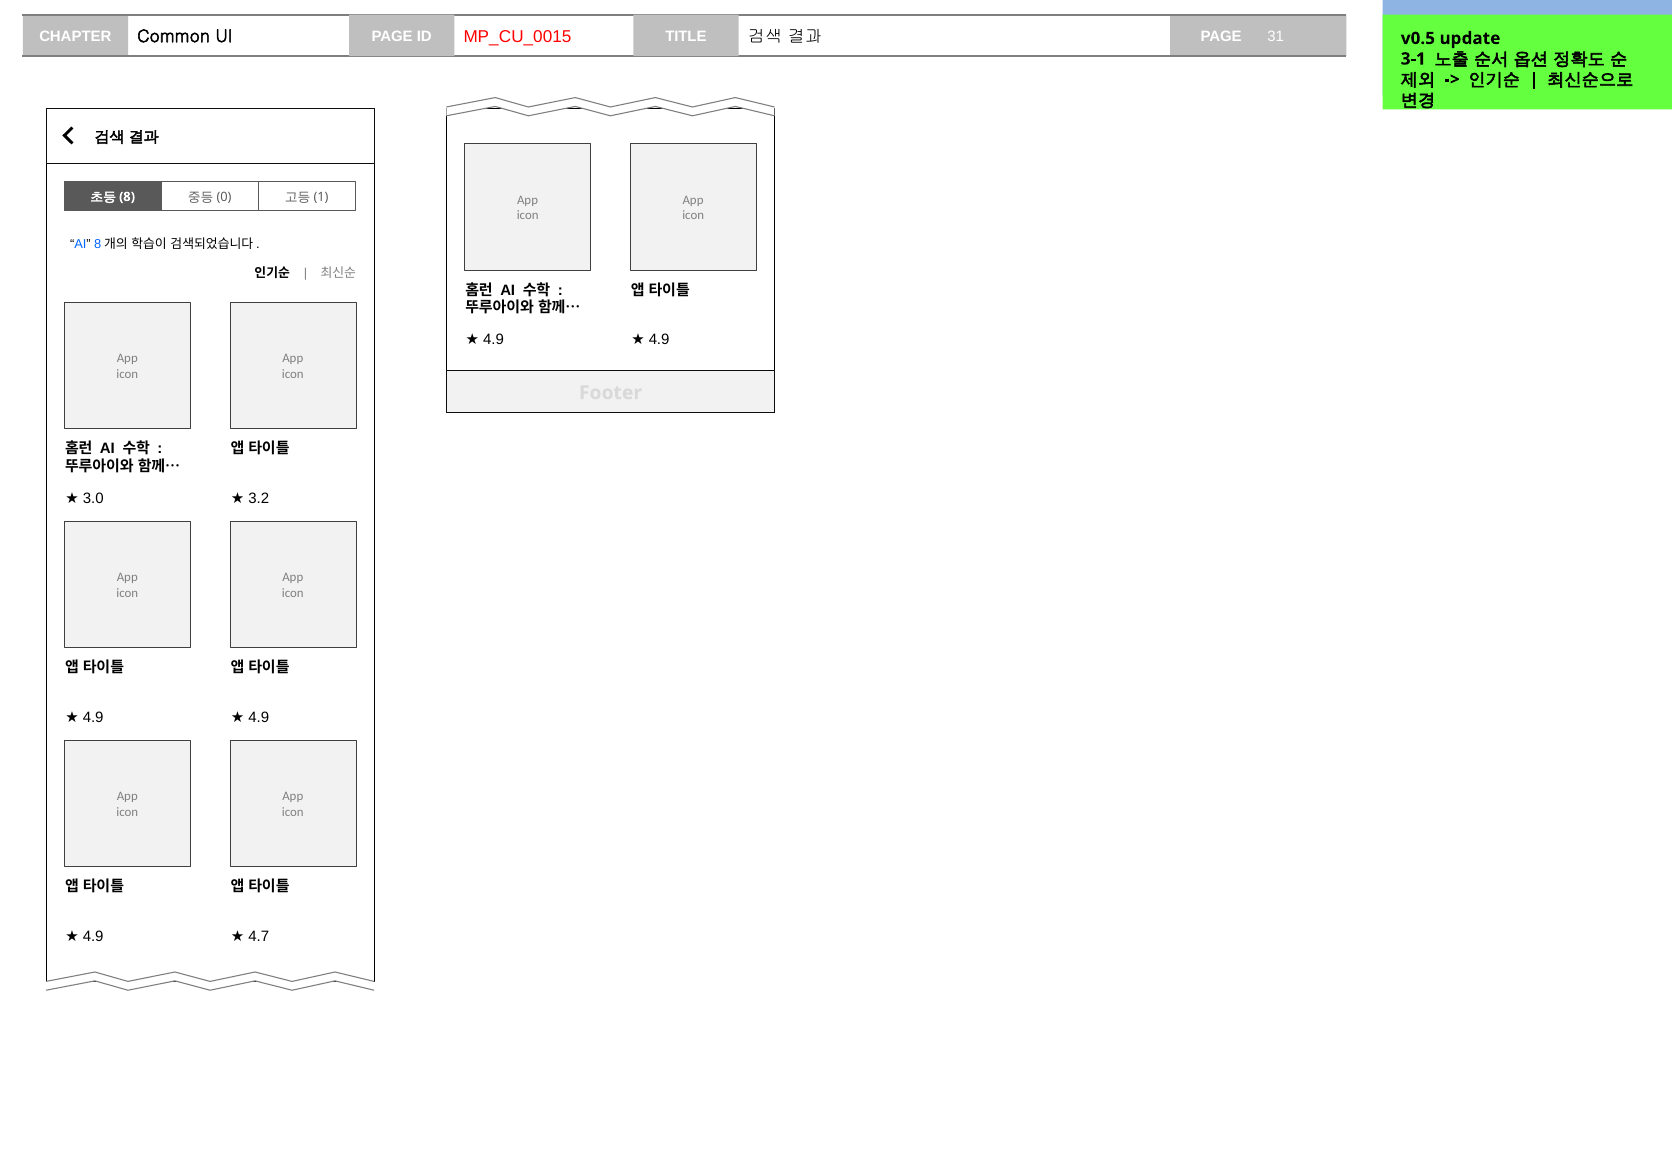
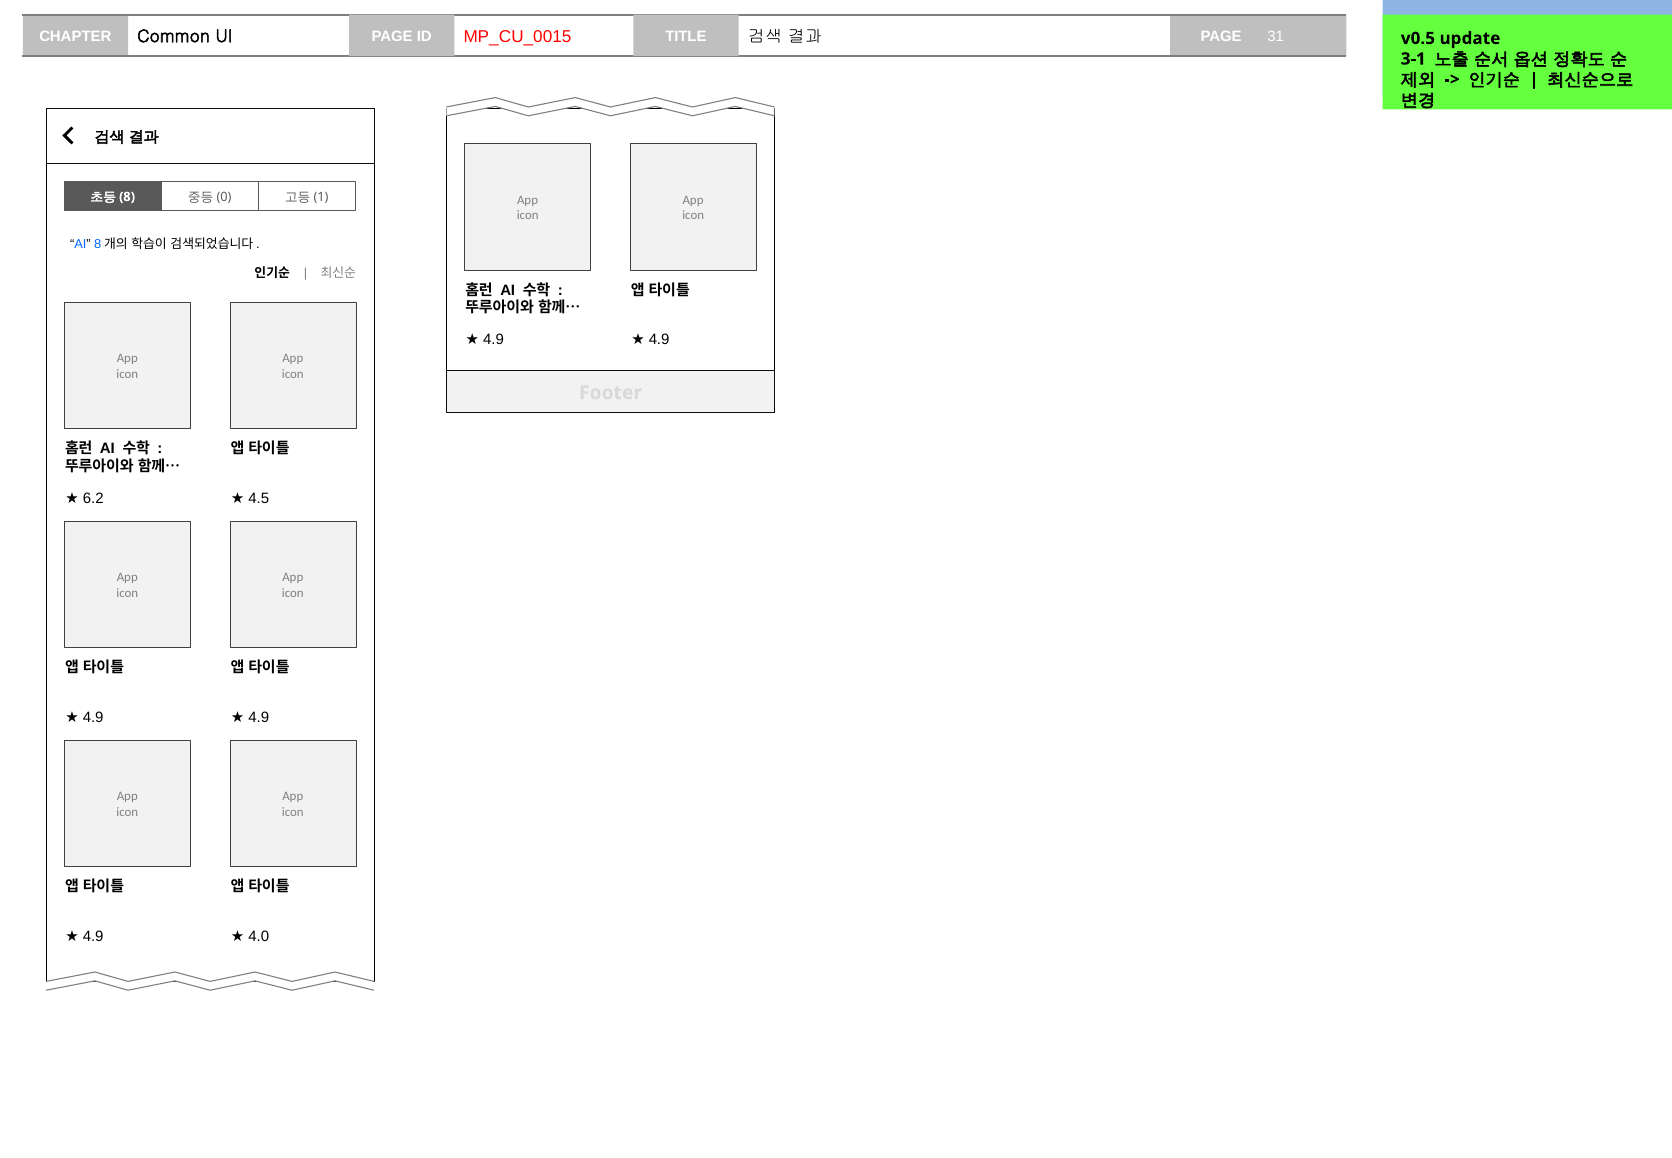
3.0: 3.0 -> 6.2 (93, 498)
3.2: 3.2 -> 4.5 (259, 498)
4.7: 4.7 -> 4.0 (259, 936)
